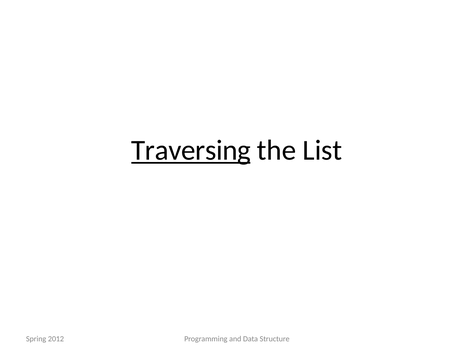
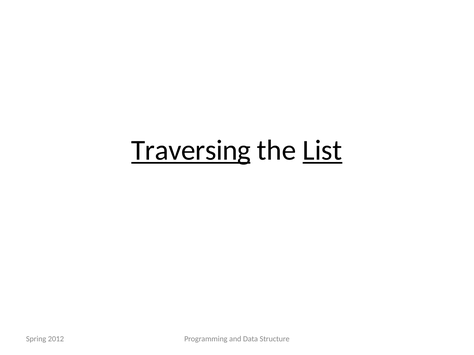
List underline: none -> present (322, 151)
